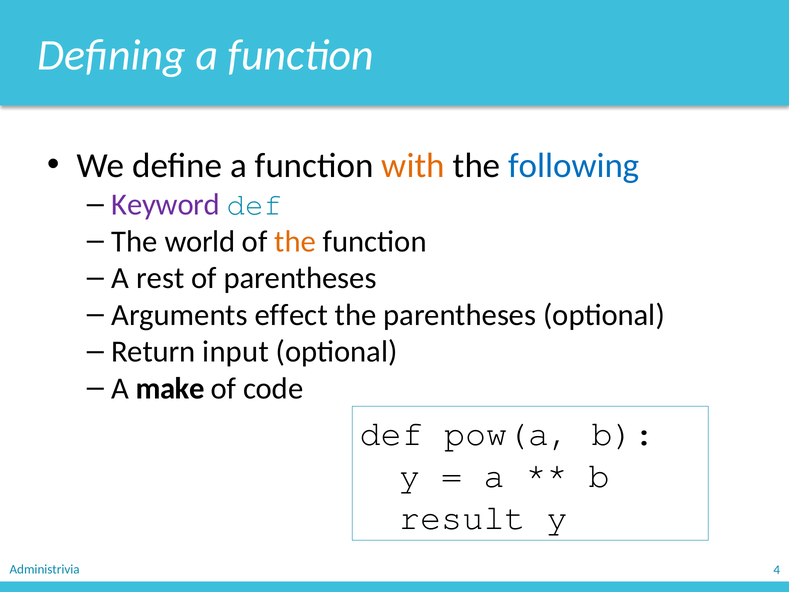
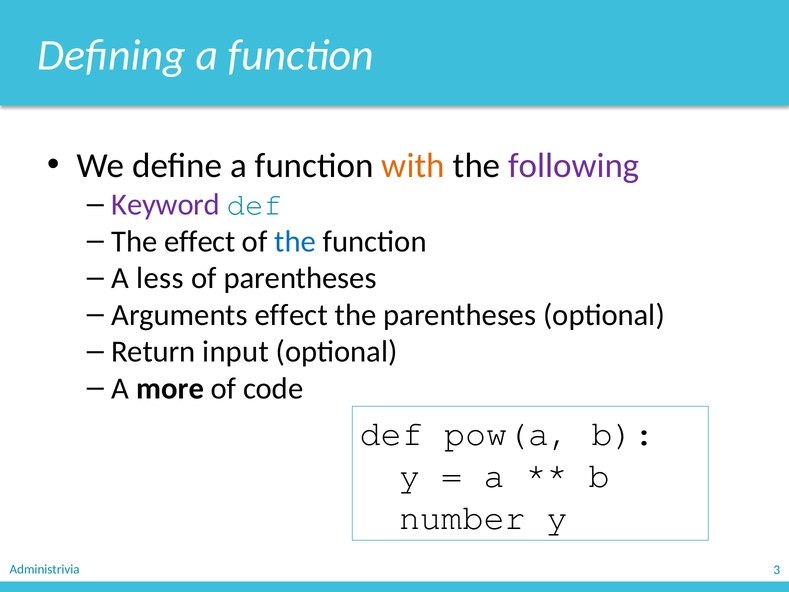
following colour: blue -> purple (574, 166)
The world: world -> effect (200, 241)
the colour: orange -> blue (295, 241)
rest: rest -> less (160, 278)
make: make -> more (170, 388)
result: result -> number (463, 517)
4: 4 -> 3 (777, 569)
